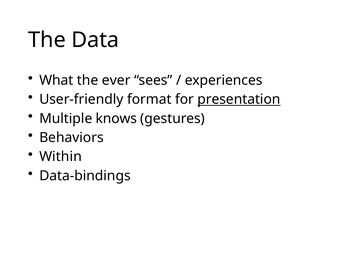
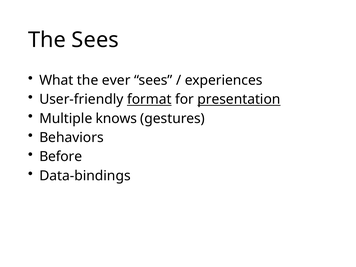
The Data: Data -> Sees (95, 40)
format underline: none -> present (149, 99)
Within: Within -> Before (61, 157)
